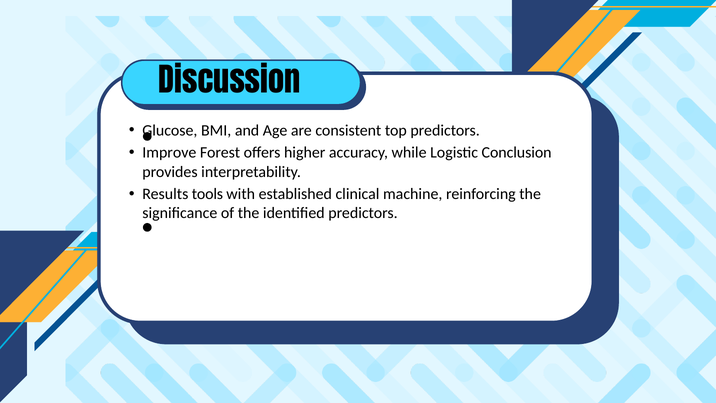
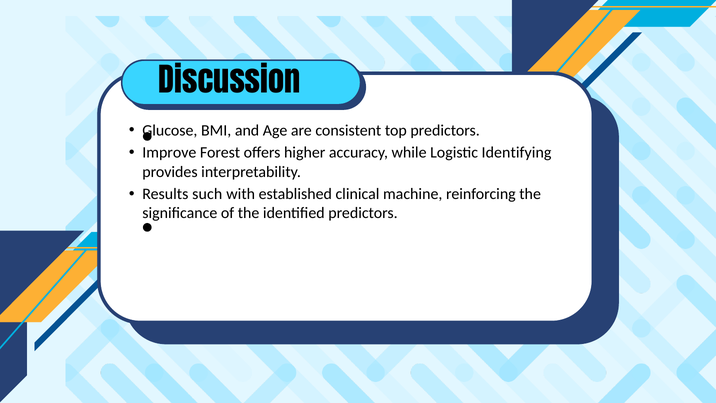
Conclusion: Conclusion -> Identifying (517, 153)
tools: tools -> such (207, 194)
